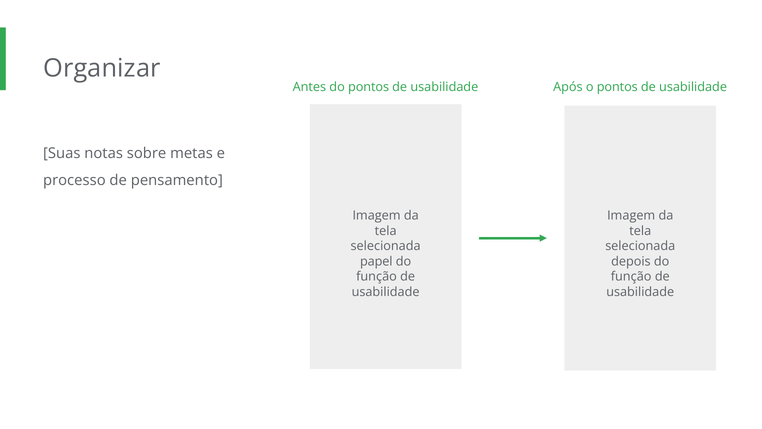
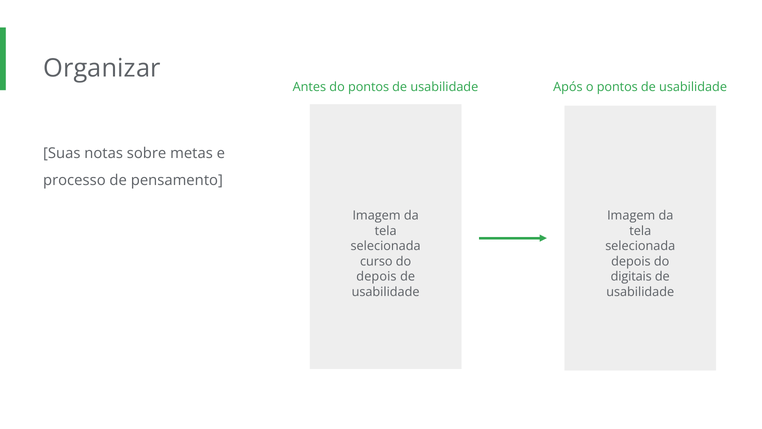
papel: papel -> curso (376, 261)
função: função -> depois (376, 277)
função: função -> digitais (631, 277)
